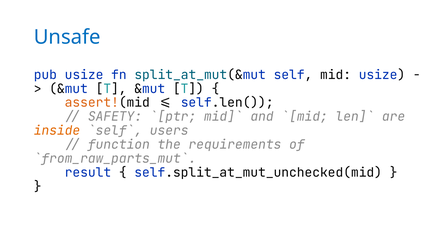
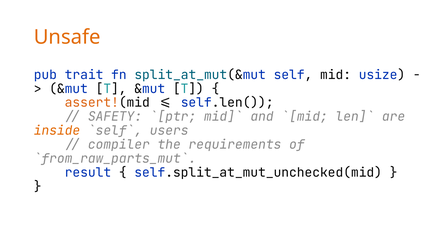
Unsafe colour: blue -> orange (67, 37)
pub usize: usize -> trait (84, 75)
function: function -> compiler (119, 145)
